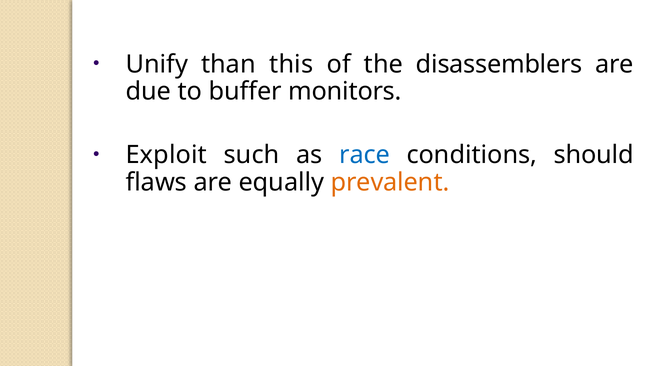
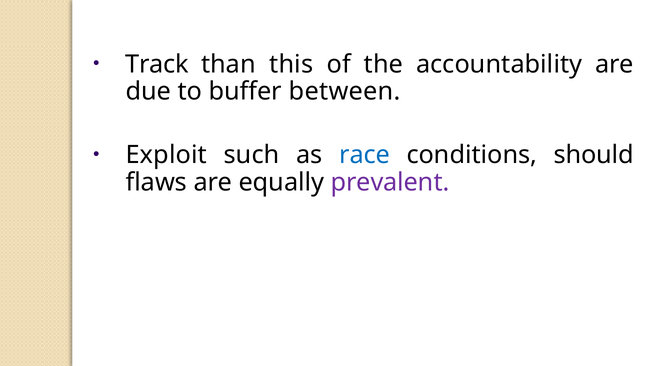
Unify: Unify -> Track (157, 64)
disassemblers: disassemblers -> accountability (499, 64)
monitors: monitors -> between (345, 92)
prevalent colour: orange -> purple (390, 182)
